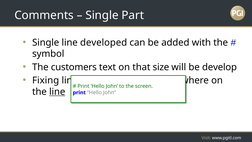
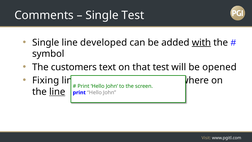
Single Part: Part -> Test (133, 15)
with underline: none -> present (201, 42)
that size: size -> test (161, 67)
develop: develop -> opened (219, 67)
